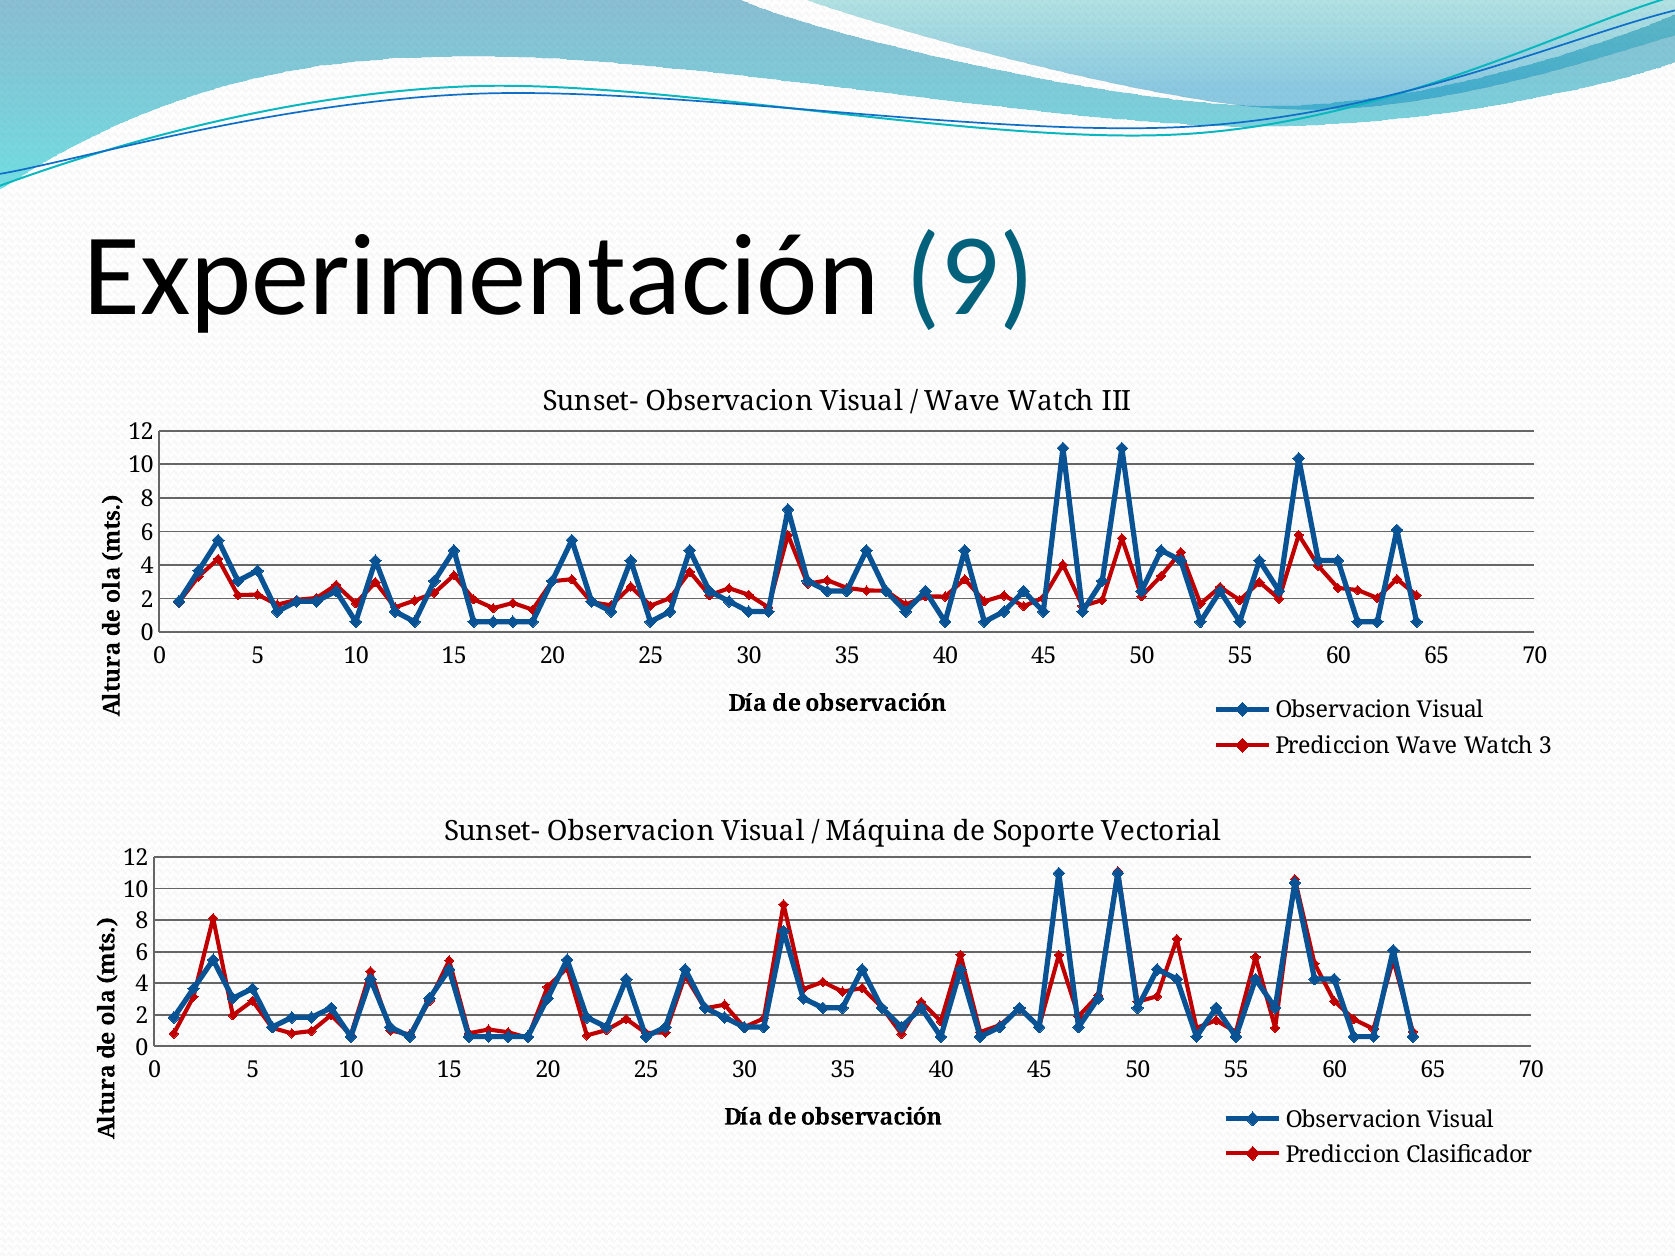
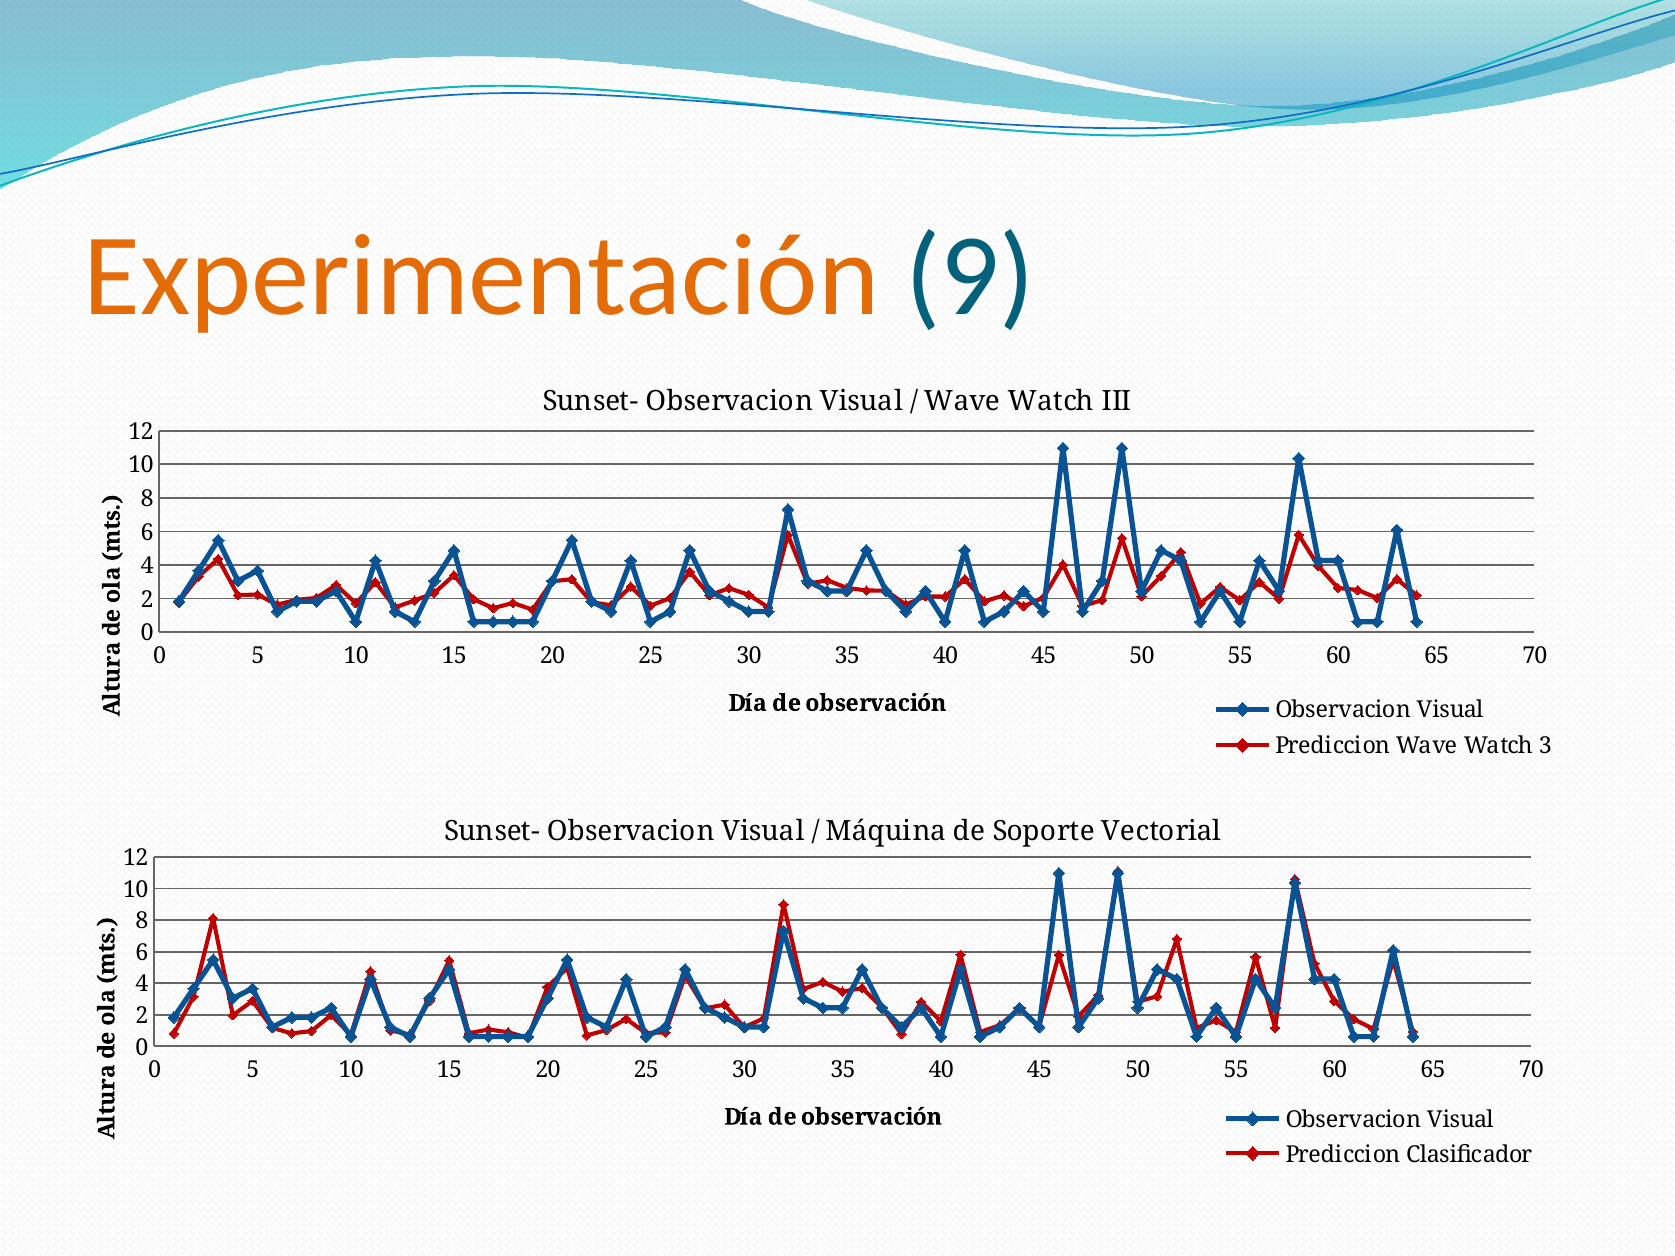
Experimentación colour: black -> orange (481, 277)
